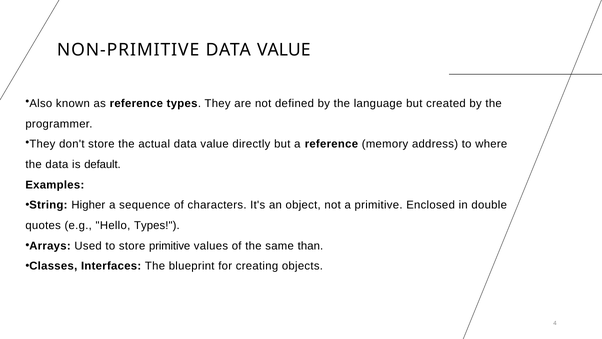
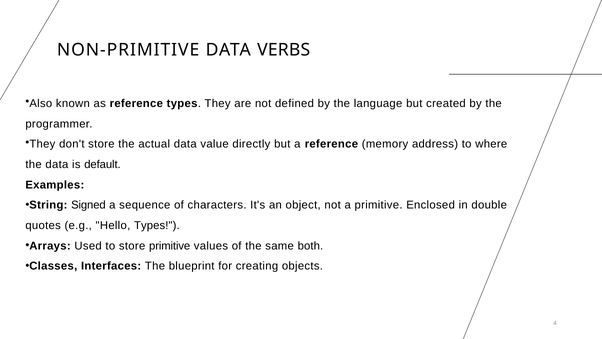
NON-PRIMITIVE DATA VALUE: VALUE -> VERBS (284, 50)
Higher: Higher -> Signed (88, 205)
than: than -> both (310, 246)
